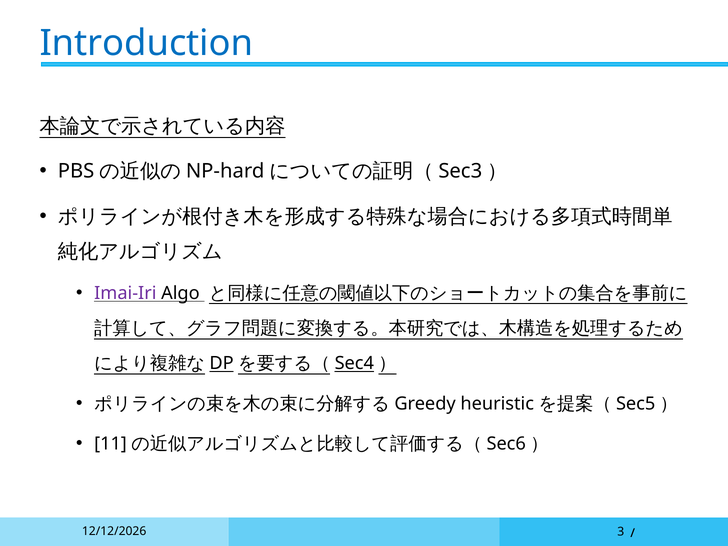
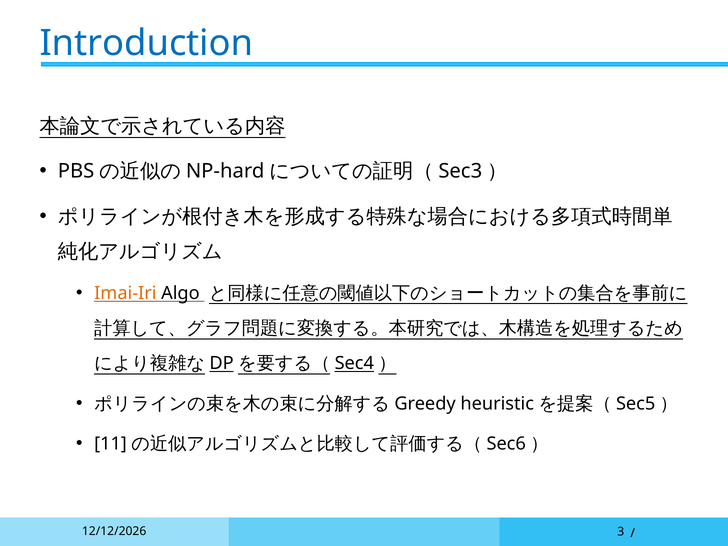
Imai-Iri colour: purple -> orange (125, 293)
